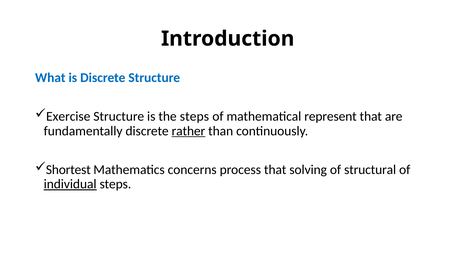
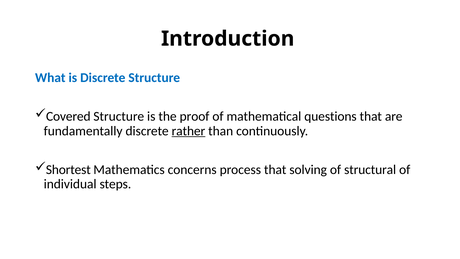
Exercise: Exercise -> Covered (68, 116)
the steps: steps -> proof (195, 116)
represent: represent -> questions (330, 116)
individual underline: present -> none (70, 184)
